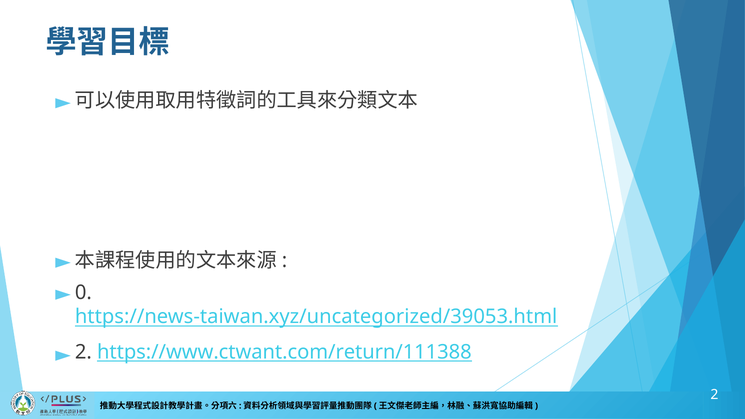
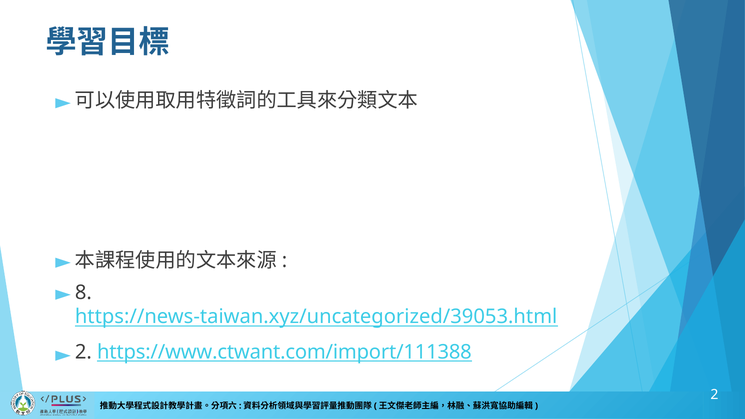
0: 0 -> 8 (83, 293)
https://www.ctwant.com/return/111388: https://www.ctwant.com/return/111388 -> https://www.ctwant.com/import/111388 (284, 352)
